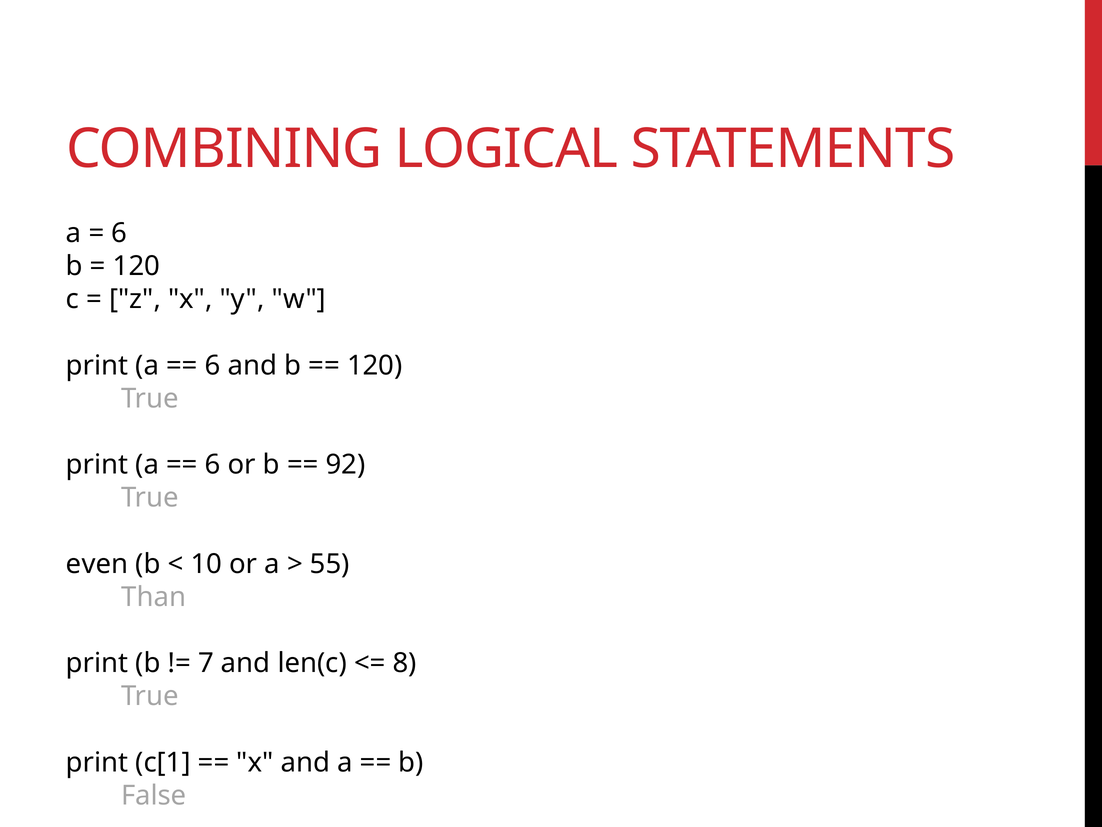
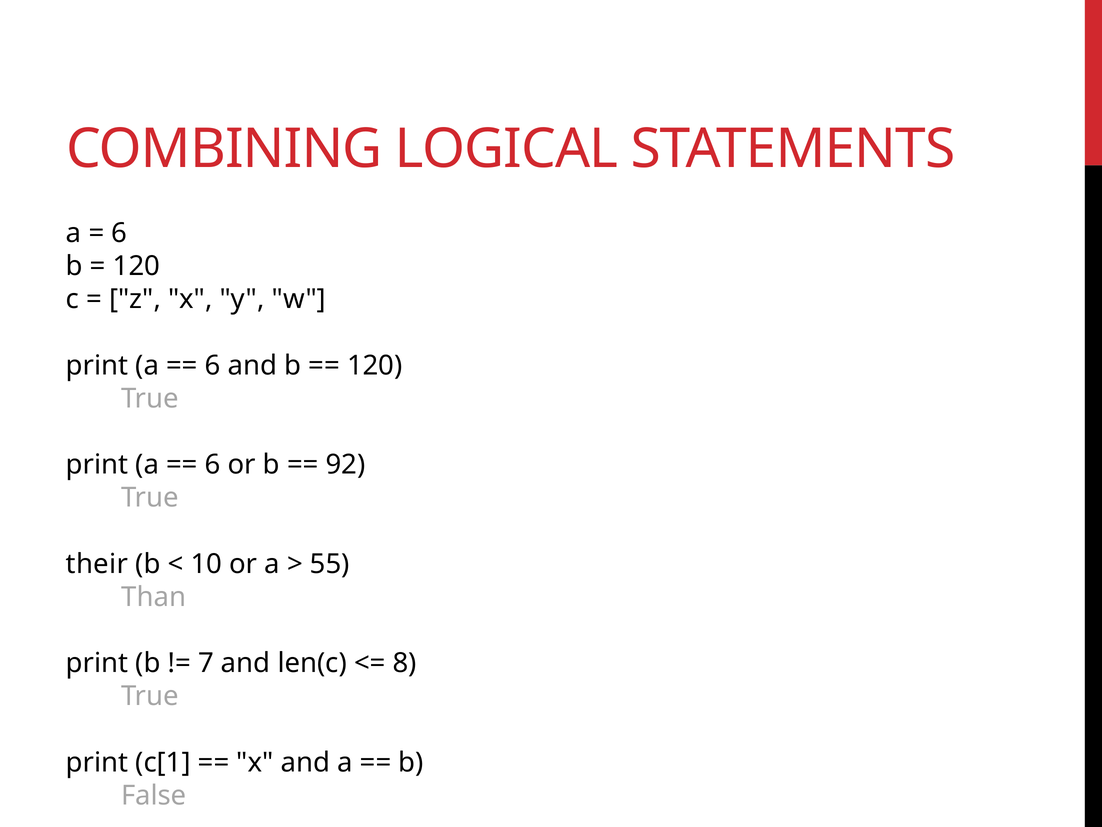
even: even -> their (97, 564)
